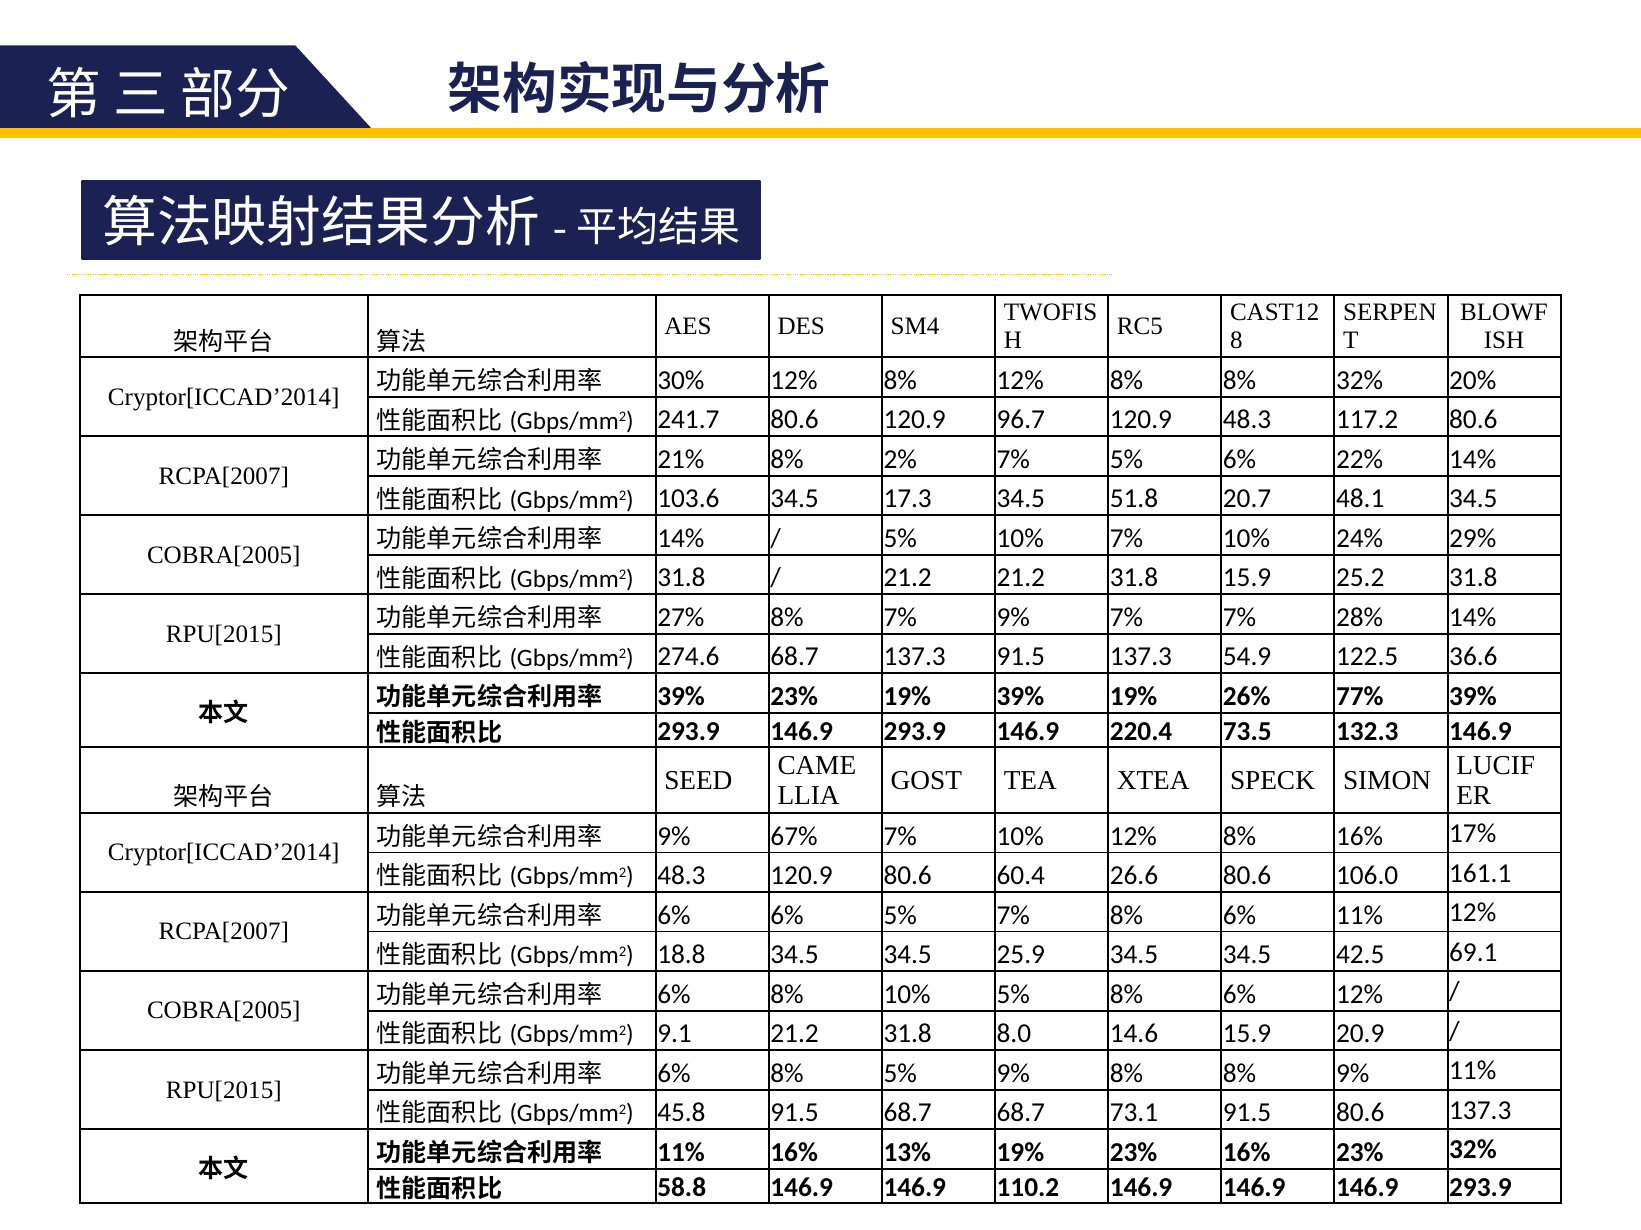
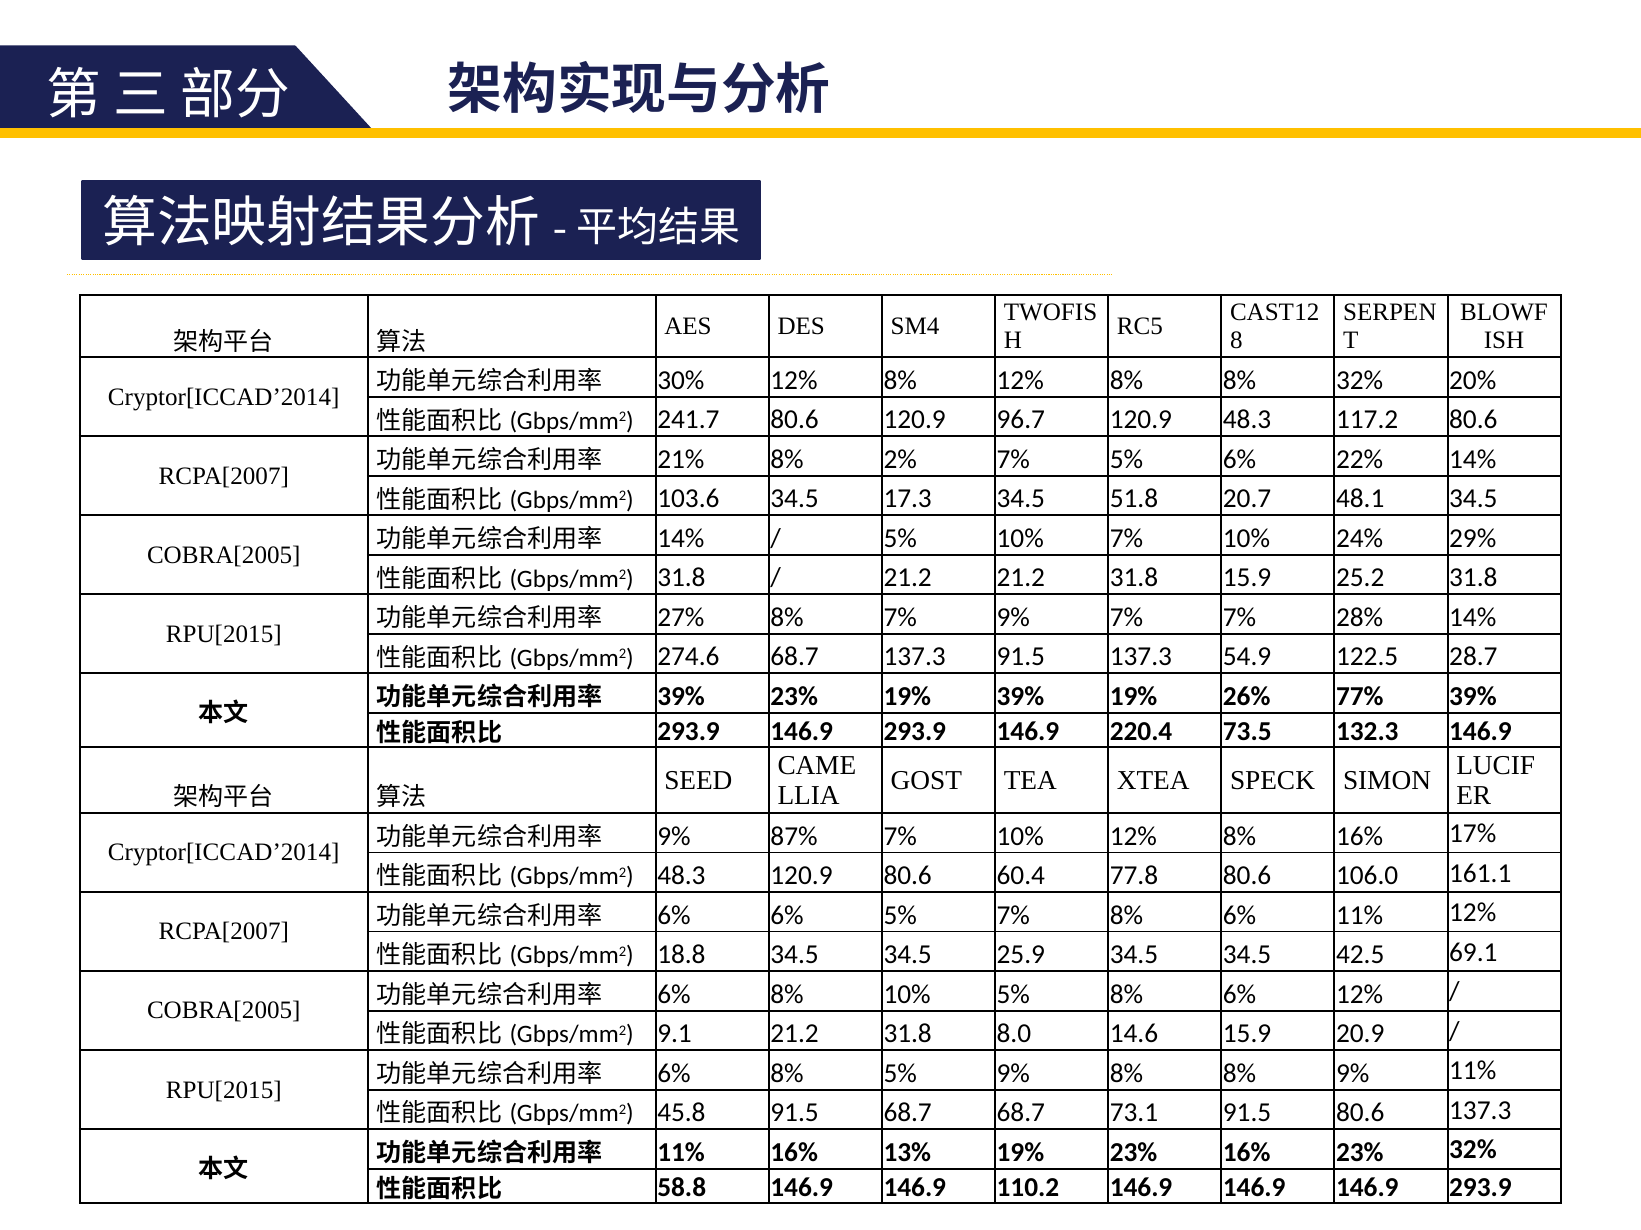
36.6: 36.6 -> 28.7 (1473, 657)
67%: 67% -> 87% (794, 837)
26.6: 26.6 -> 77.8 (1134, 876)
